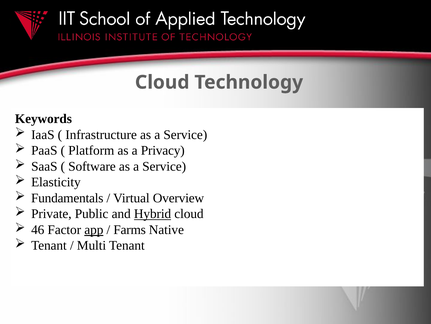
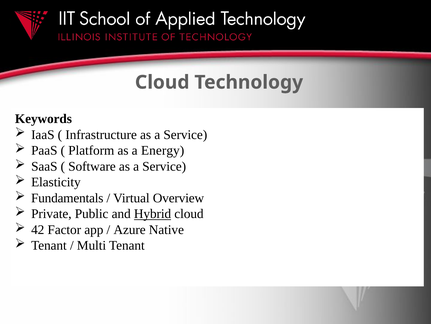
Privacy: Privacy -> Energy (163, 150)
46: 46 -> 42 (38, 229)
app underline: present -> none (94, 229)
Farms: Farms -> Azure (130, 229)
